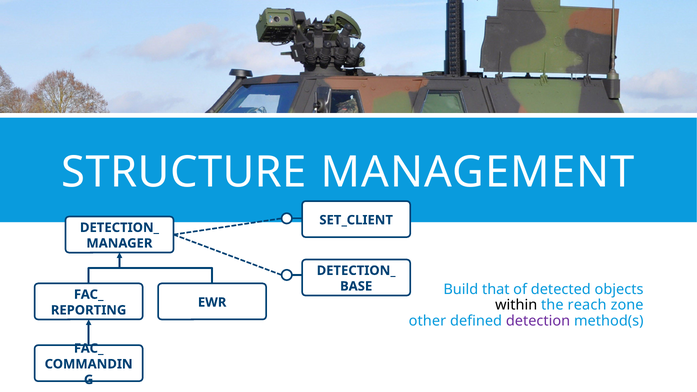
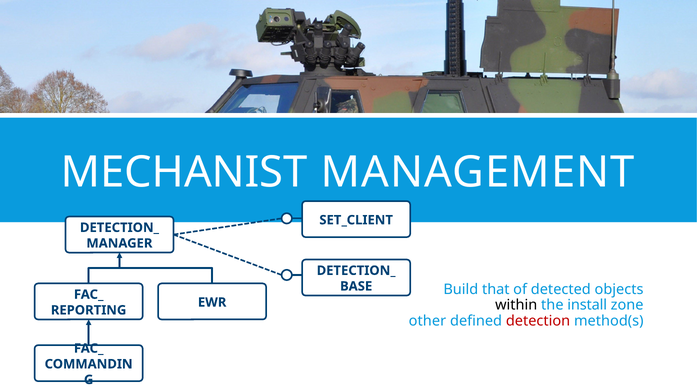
STRUCTURE: STRUCTURE -> MECHANIST (184, 172)
reach: reach -> install (587, 305)
detection colour: purple -> red (538, 321)
